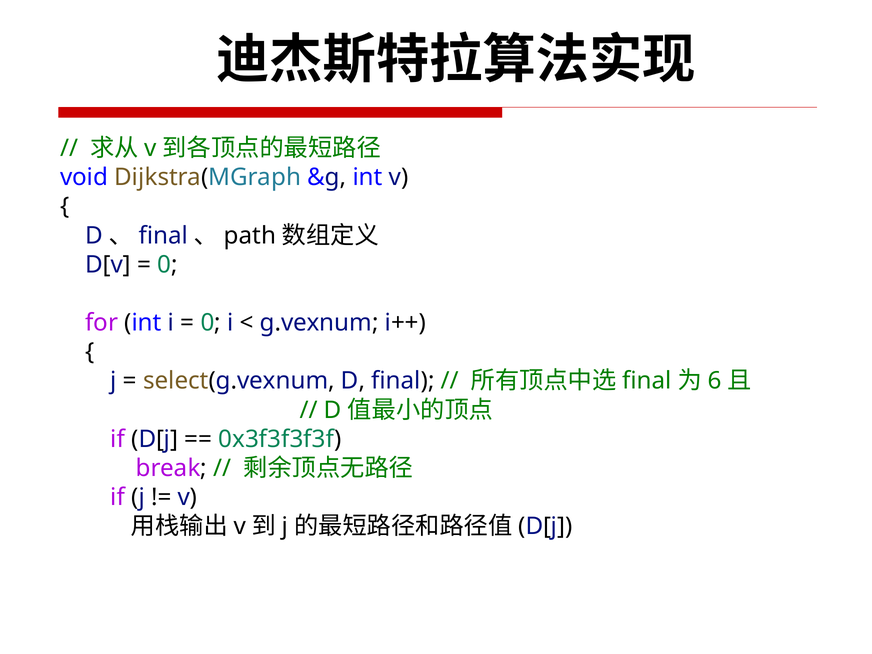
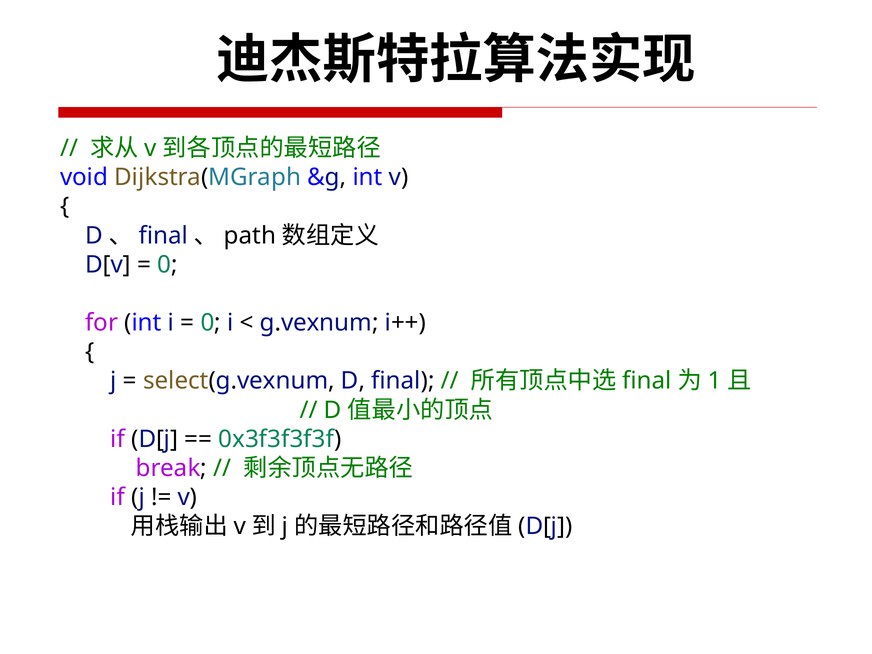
6: 6 -> 1 (715, 381)
